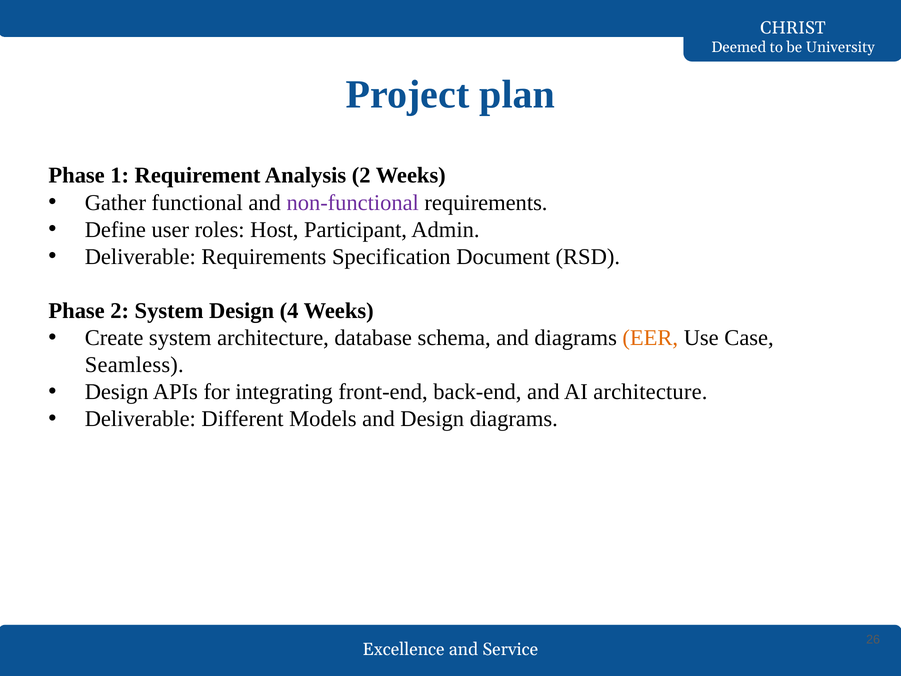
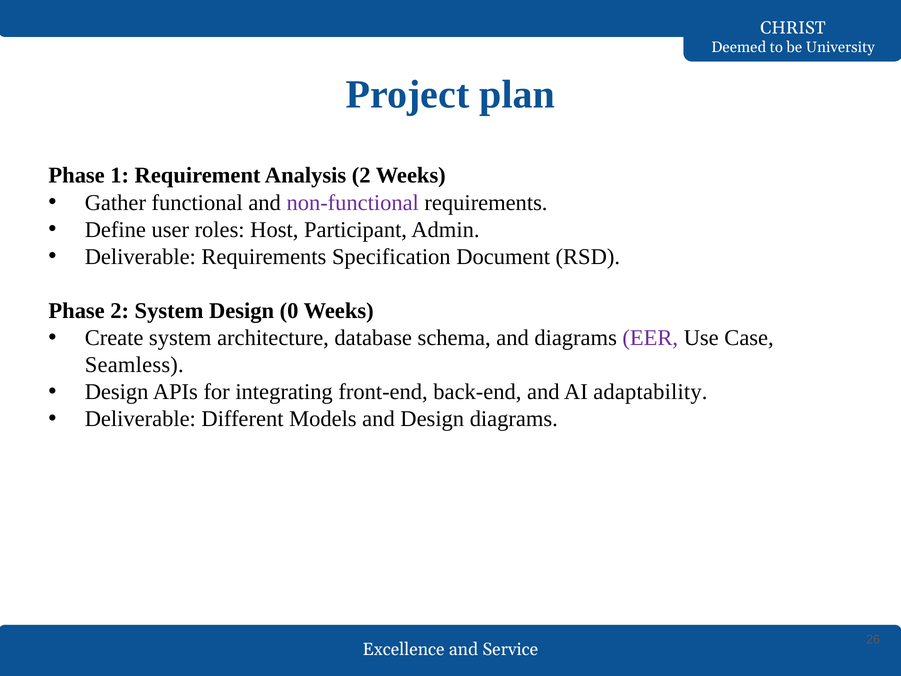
4: 4 -> 0 (289, 311)
EER colour: orange -> purple (650, 338)
AI architecture: architecture -> adaptability (650, 392)
